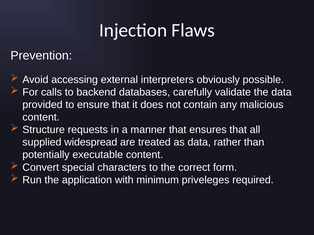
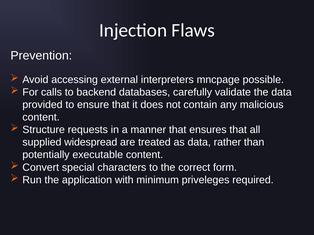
obviously: obviously -> mncpage (218, 80)
